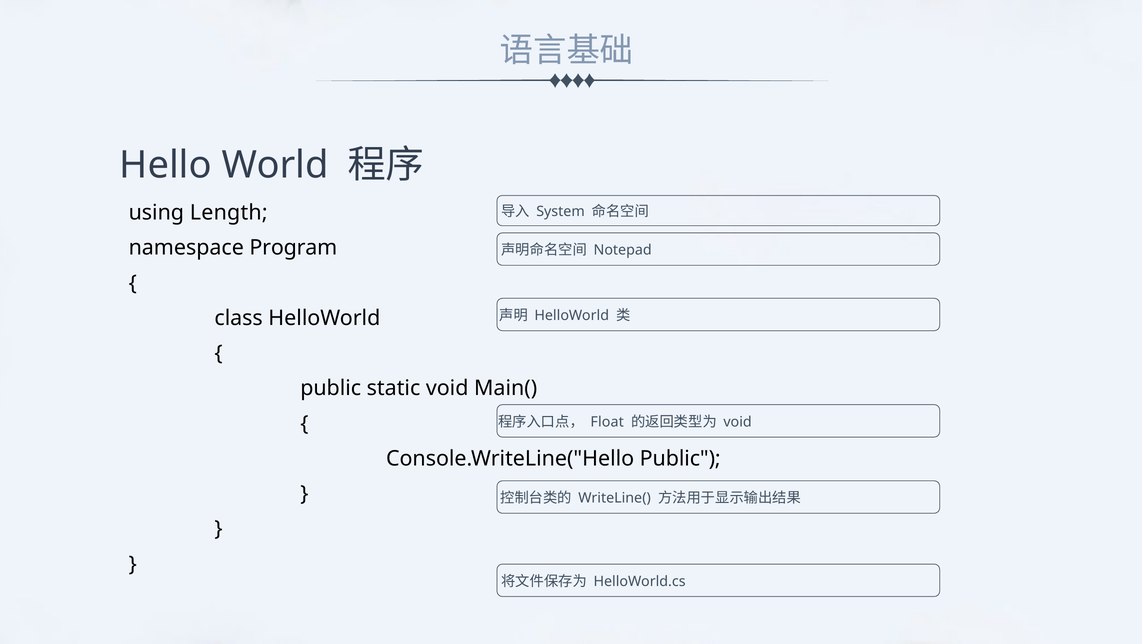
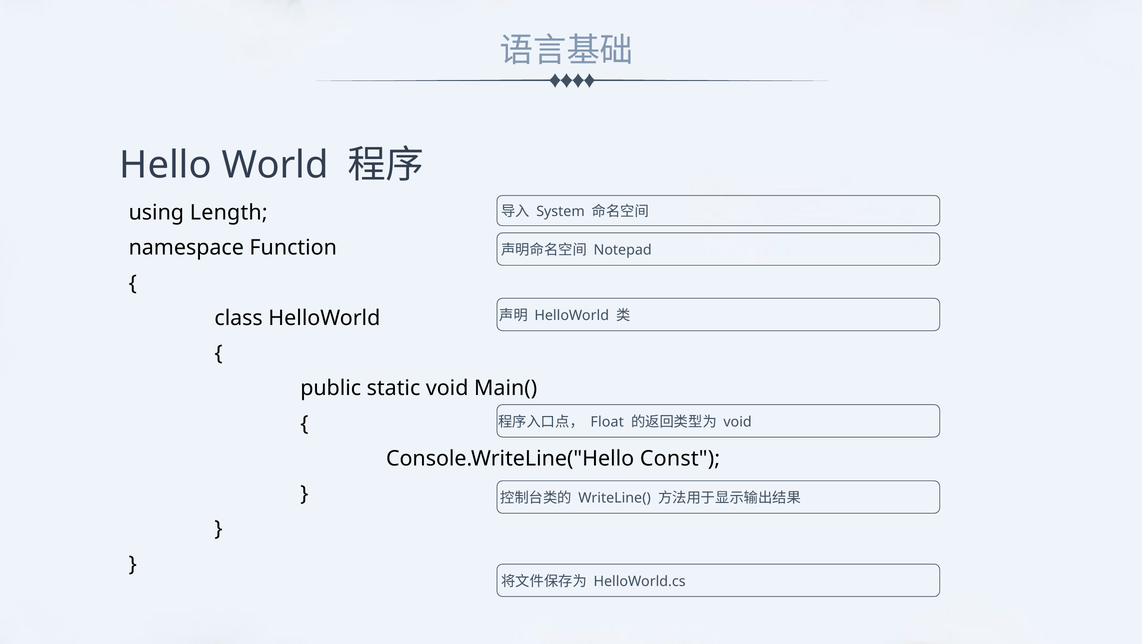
Program: Program -> Function (293, 248)
Console.WriteLine("Hello Public: Public -> Const (680, 458)
